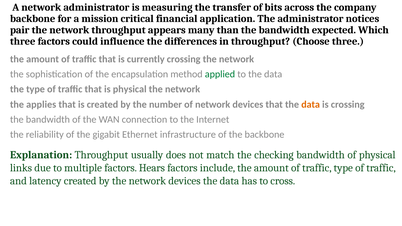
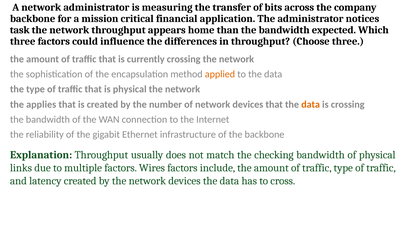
pair: pair -> task (20, 30)
many: many -> home (201, 30)
applied colour: green -> orange (220, 74)
Hears: Hears -> Wires (152, 168)
